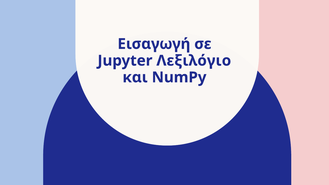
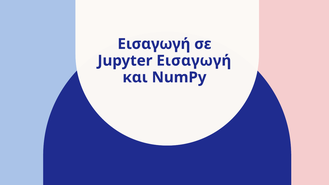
Jupyter Λεξιλόγιο: Λεξιλόγιο -> Εισαγωγή (194, 61)
